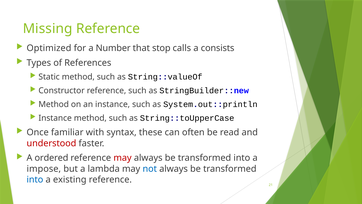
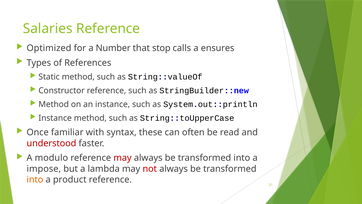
Missing: Missing -> Salaries (48, 29)
consists: consists -> ensures (218, 48)
ordered: ordered -> modulo (51, 158)
not colour: blue -> red (150, 168)
into colour: blue -> orange (35, 179)
existing: existing -> product (70, 179)
